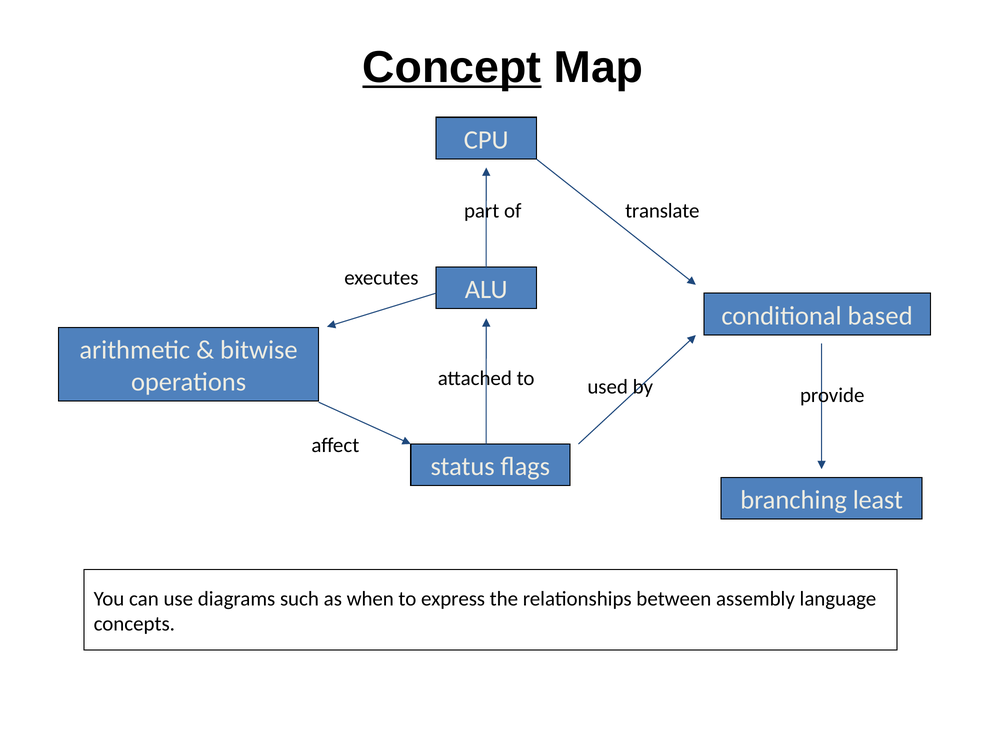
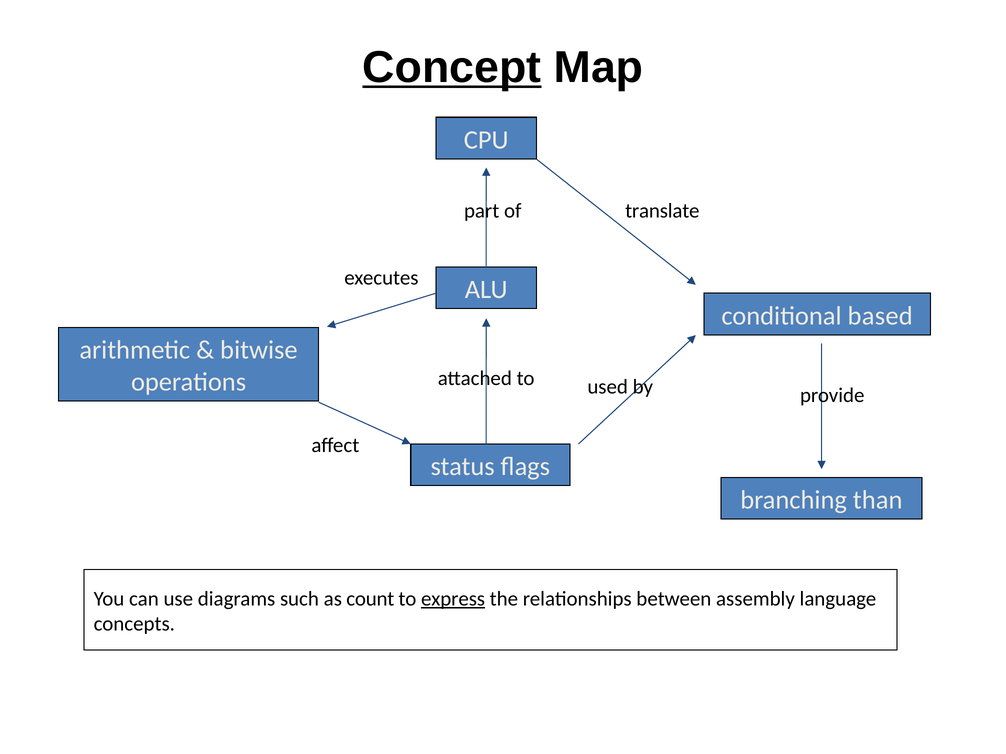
least: least -> than (878, 501)
when: when -> count (370, 599)
express underline: none -> present (453, 599)
